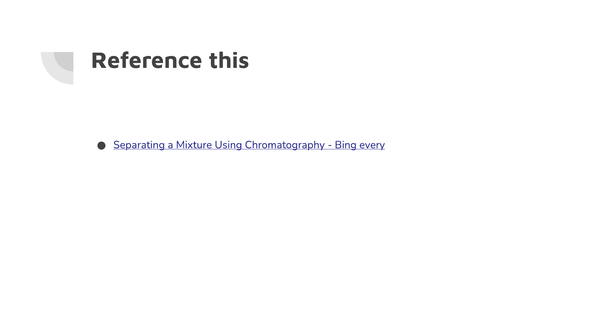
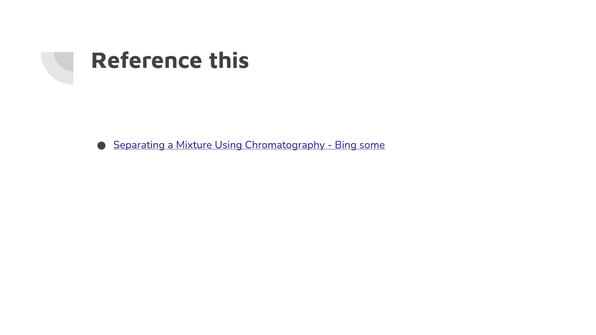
every: every -> some (372, 145)
